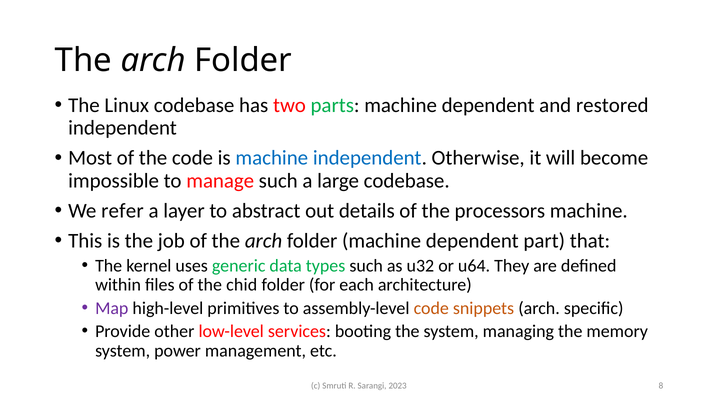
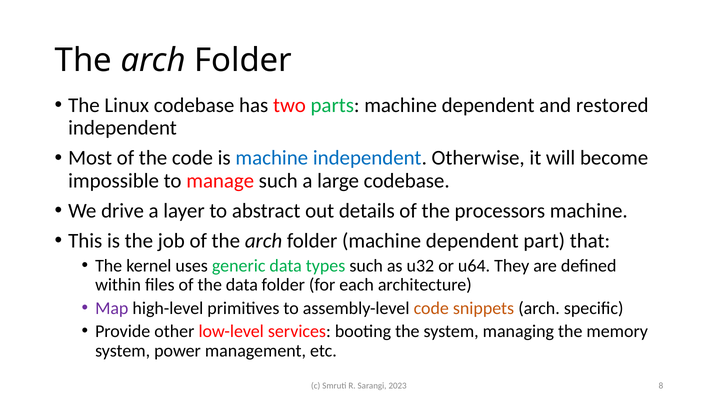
refer: refer -> drive (123, 211)
the chid: chid -> data (242, 285)
